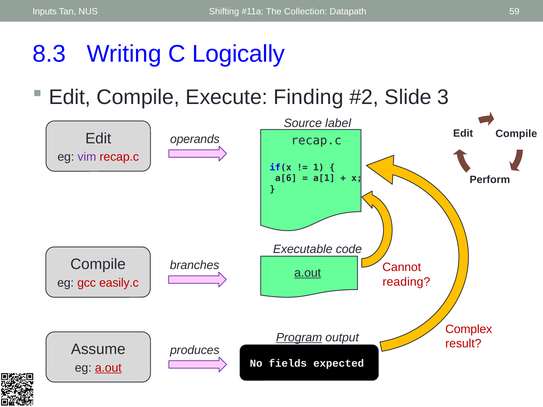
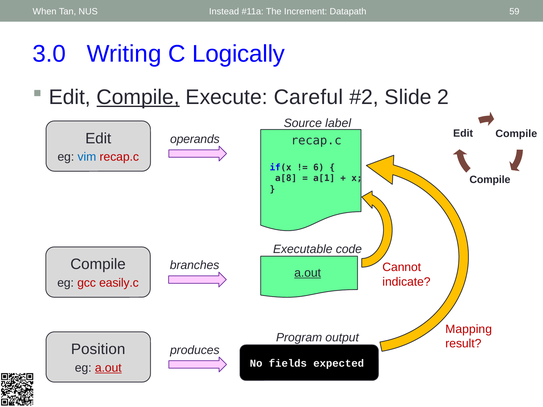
Inputs: Inputs -> When (45, 11)
Shifting: Shifting -> Instead (224, 11)
Collection: Collection -> Increment (306, 11)
8.3: 8.3 -> 3.0 (49, 54)
Compile underline: none -> present (138, 97)
Finding: Finding -> Careful (308, 97)
3: 3 -> 2 (443, 97)
vim colour: purple -> blue (87, 157)
1: 1 -> 6 (319, 167)
a[6: a[6 -> a[8 (286, 178)
Perform: Perform -> Compile (490, 180)
reading: reading -> indicate (406, 282)
Complex: Complex -> Mapping (469, 329)
Program underline: present -> none (299, 338)
Assume: Assume -> Position (98, 349)
